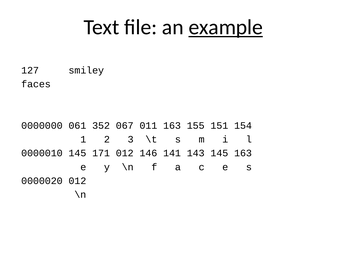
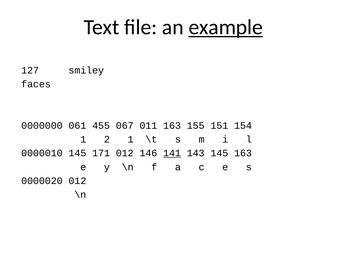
352: 352 -> 455 (101, 125)
2 3: 3 -> 1 (131, 139)
141 underline: none -> present (172, 153)
